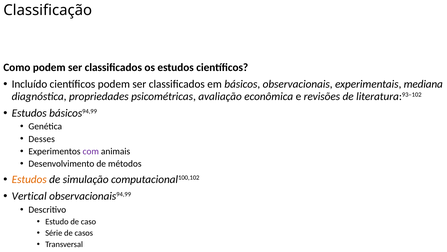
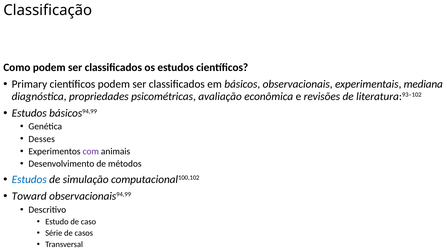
Incluído: Incluído -> Primary (29, 84)
Estudos colour: orange -> blue (29, 179)
Vertical: Vertical -> Toward (29, 196)
